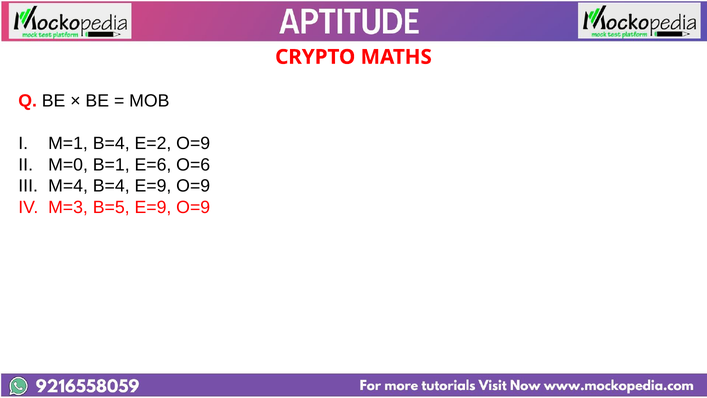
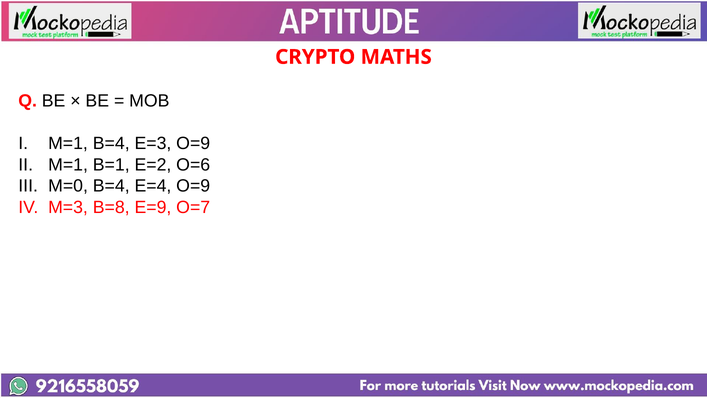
E=2: E=2 -> E=3 (153, 143)
M=0: M=0 -> M=1 (68, 165)
E=6: E=6 -> E=2 (153, 165)
M=4: M=4 -> M=0 (68, 186)
B=4 E=9: E=9 -> E=4 (153, 186)
B=5: B=5 -> B=8 (111, 207)
O=9: O=9 -> O=7 (193, 207)
